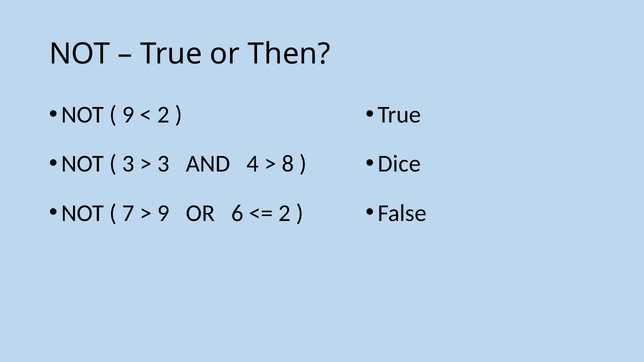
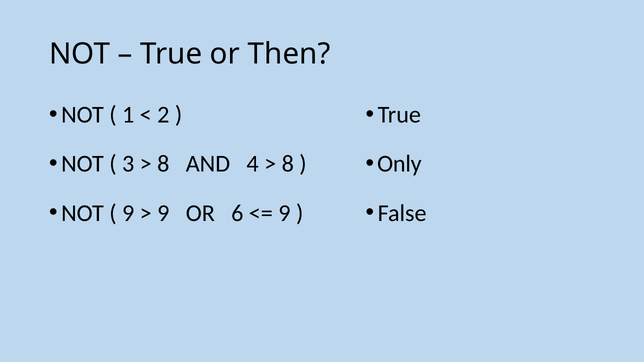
9: 9 -> 1 (128, 115)
3: 3 -> 8 (163, 164)
Dice: Dice -> Only (399, 164)
7: 7 -> 9 (128, 213)
2: 2 -> 9 (284, 213)
